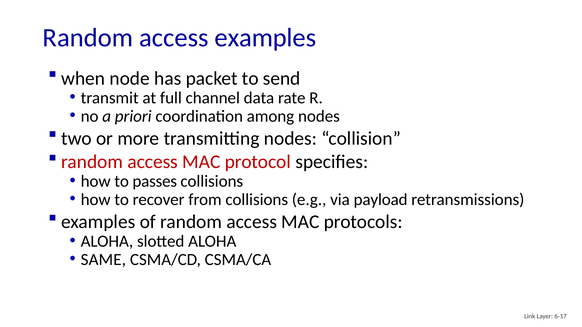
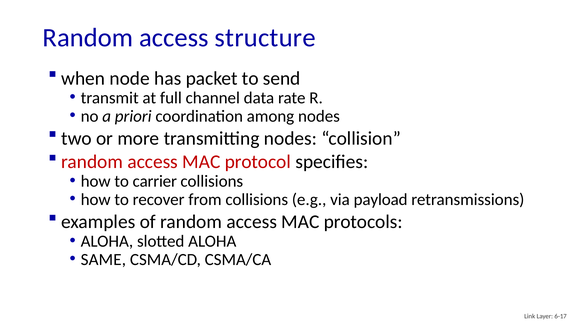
access examples: examples -> structure (265, 38)
passes: passes -> carrier (155, 182)
